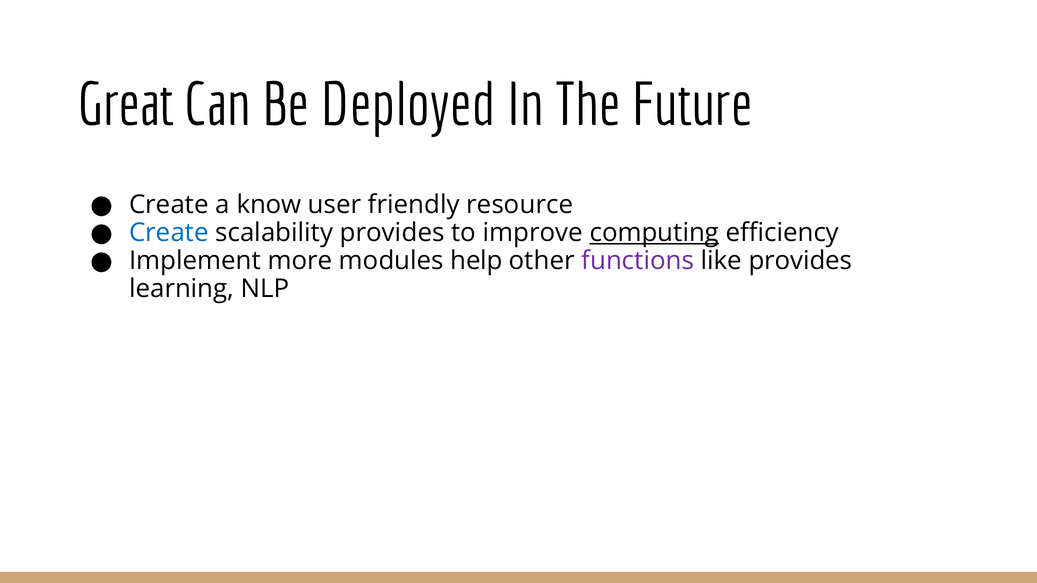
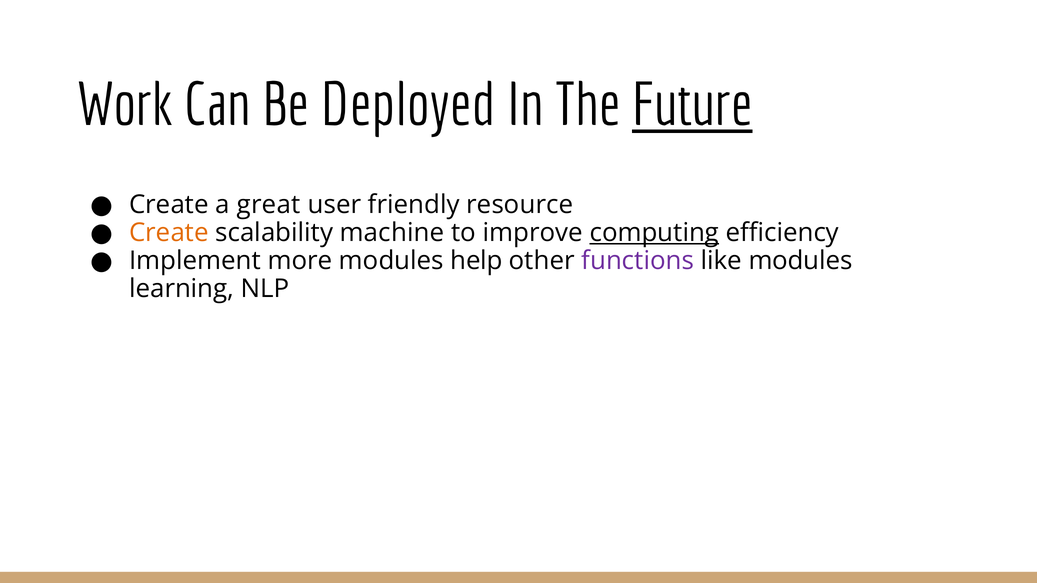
Great: Great -> Work (125, 105)
Future underline: none -> present (692, 105)
know: know -> great (269, 205)
Create colour: blue -> orange (169, 233)
scalability provides: provides -> machine (392, 233)
like provides: provides -> modules (800, 261)
